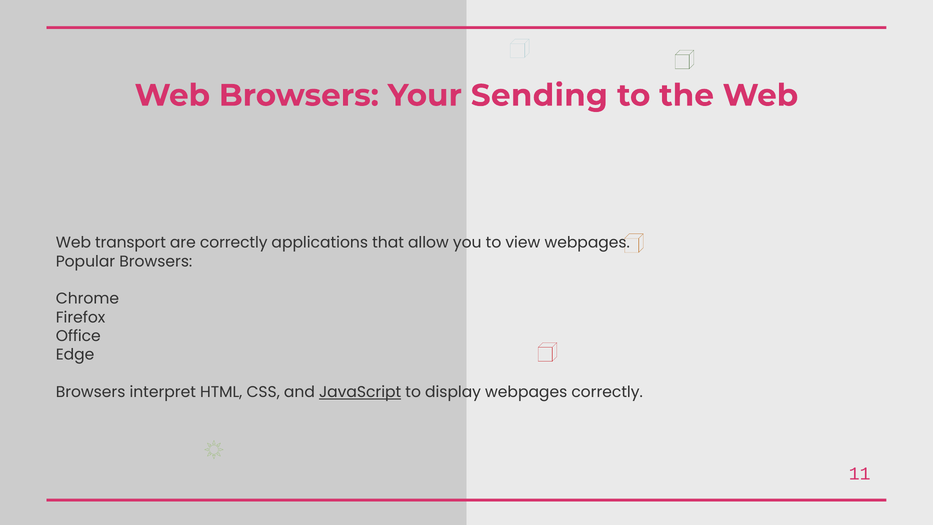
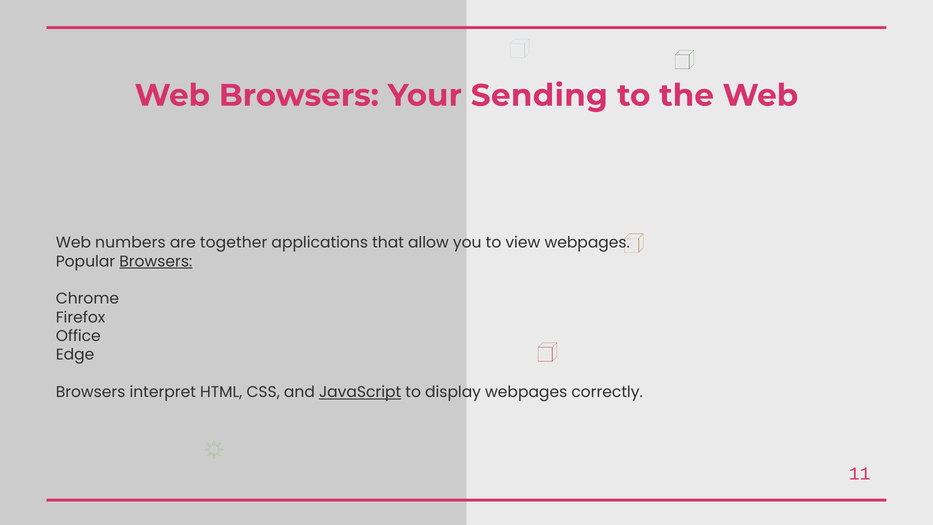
transport: transport -> numbers (130, 243)
are correctly: correctly -> together (234, 243)
Browsers underline: none -> present (156, 261)
